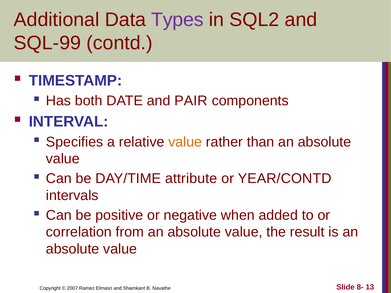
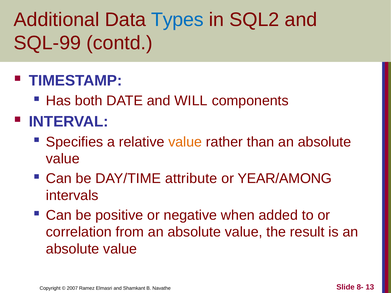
Types colour: purple -> blue (177, 20)
PAIR: PAIR -> WILL (191, 101)
YEAR/CONTD: YEAR/CONTD -> YEAR/AMONG (285, 179)
